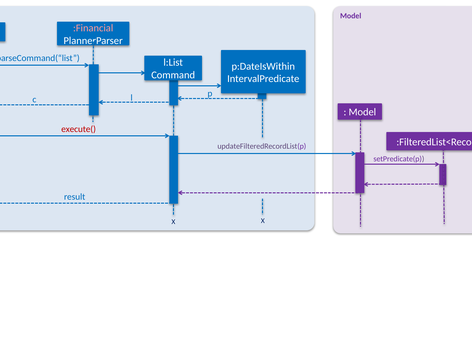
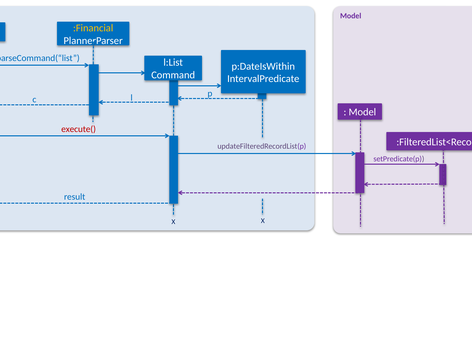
:Financial colour: pink -> yellow (93, 28)
